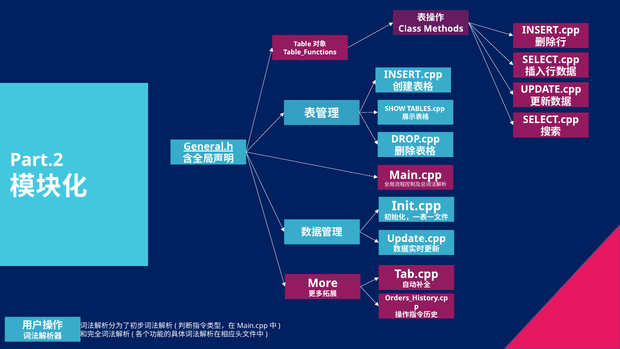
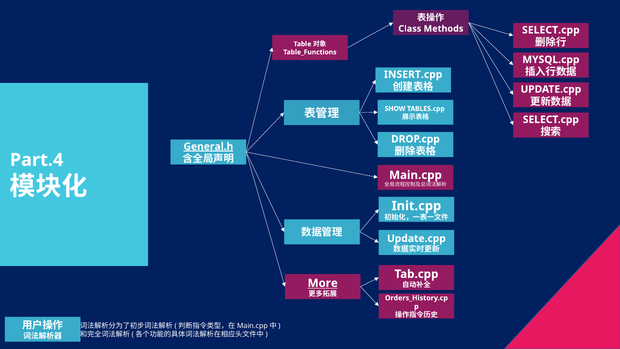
INSERT.cpp: INSERT.cpp -> SELECT.cpp (551, 30)
SELECT.cpp: SELECT.cpp -> MYSQL.cpp (551, 60)
Part.2: Part.2 -> Part.4 (37, 160)
More underline: none -> present (323, 283)
